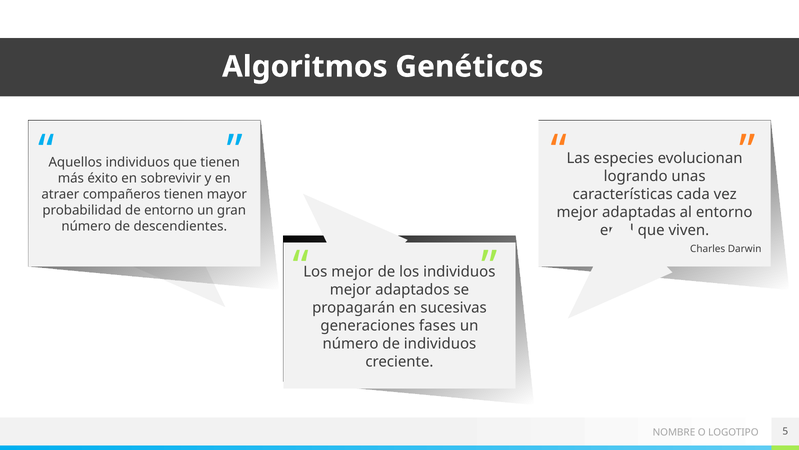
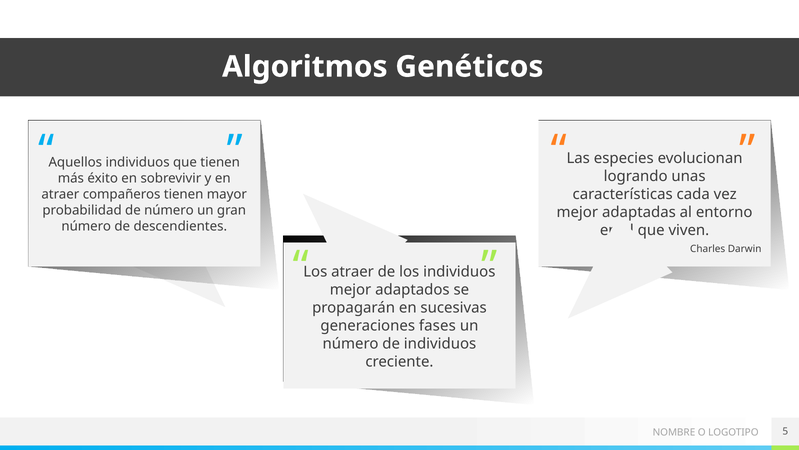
de entorno: entorno -> número (169, 210)
Los mejor: mejor -> atraer (353, 271)
